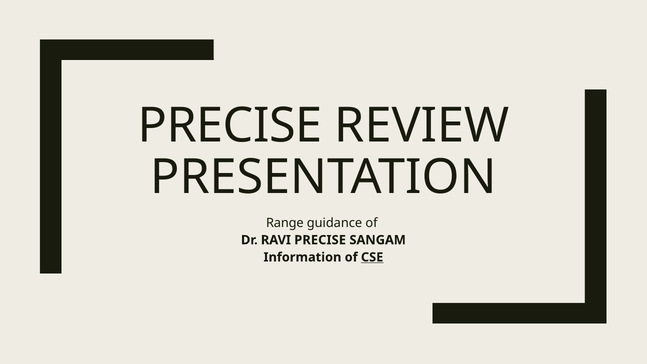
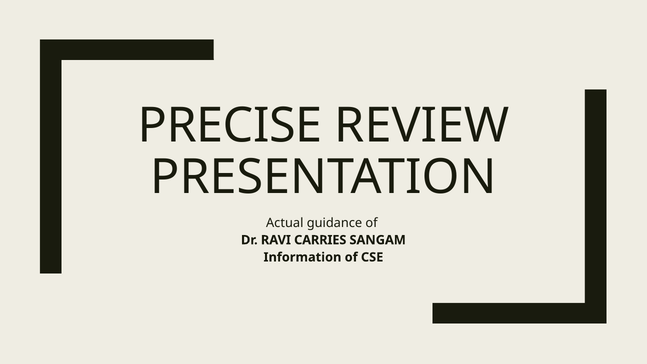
Range: Range -> Actual (285, 223)
RAVI PRECISE: PRECISE -> CARRIES (320, 240)
CSE underline: present -> none (372, 257)
